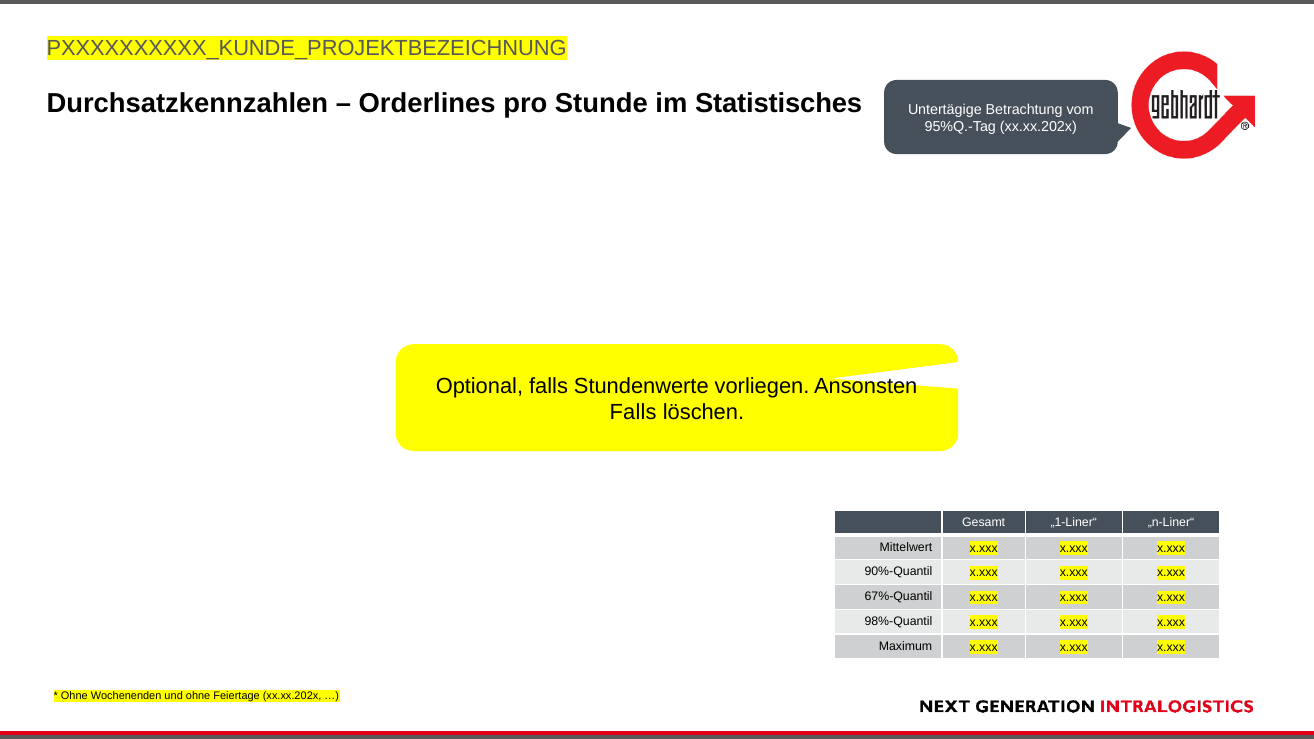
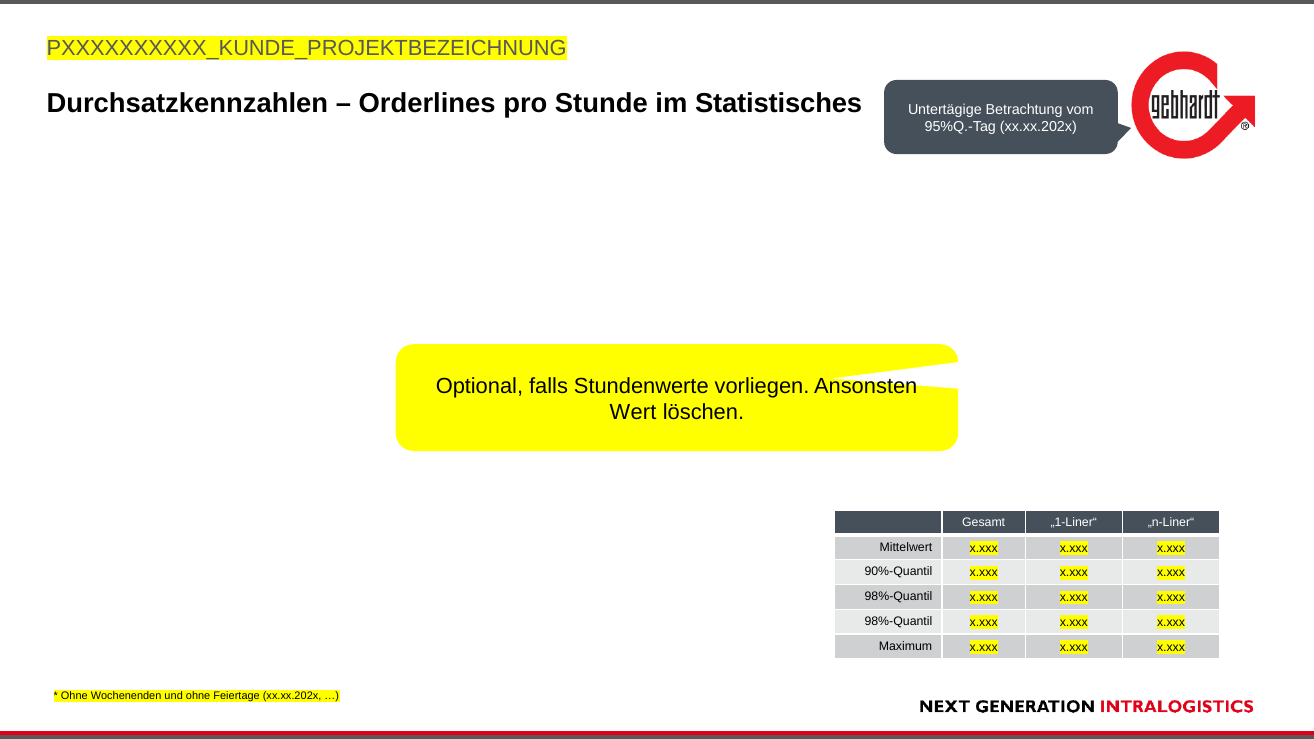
Falls: Falls -> Wert (633, 412)
67%-Quantil: 67%-Quantil -> 98%-Quantil (898, 597)
